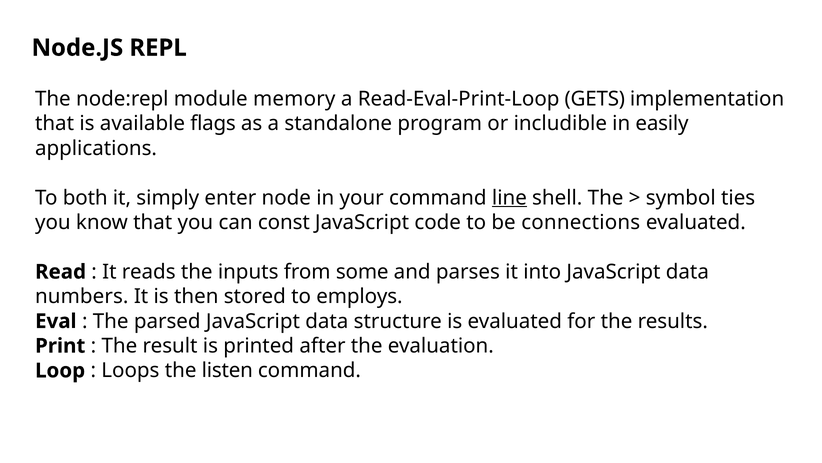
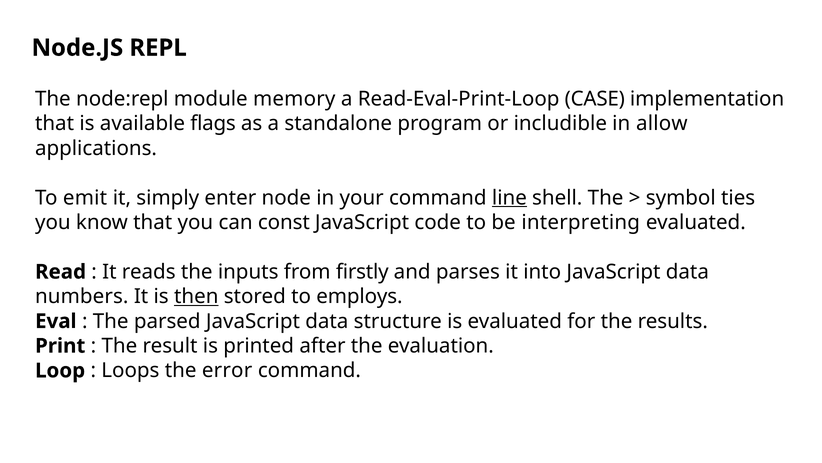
GETS: GETS -> CASE (595, 99)
easily: easily -> allow (662, 124)
both: both -> emit (85, 198)
connections: connections -> interpreting (581, 222)
some: some -> firstly (362, 271)
then underline: none -> present (196, 296)
listen: listen -> error (227, 370)
